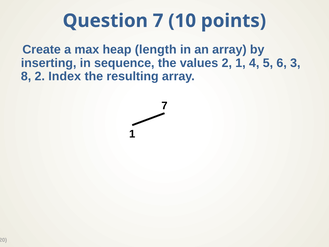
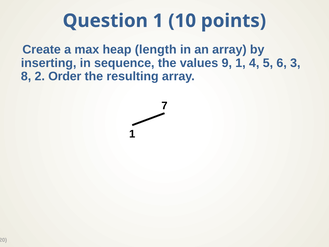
Question 7: 7 -> 1 (158, 21)
values 2: 2 -> 9 (227, 63)
Index: Index -> Order (65, 76)
